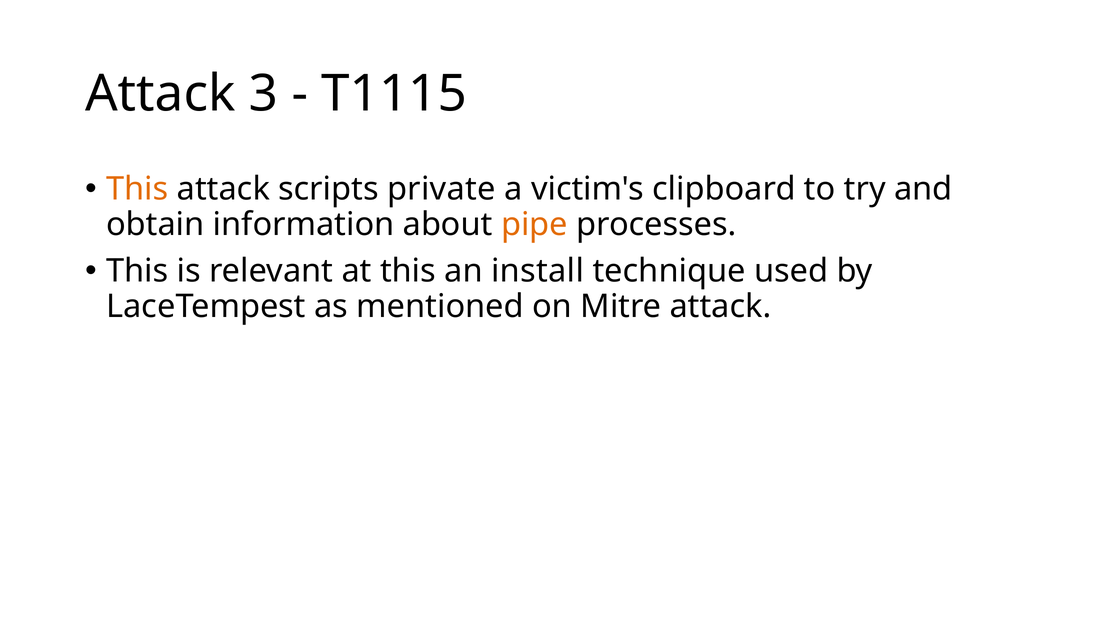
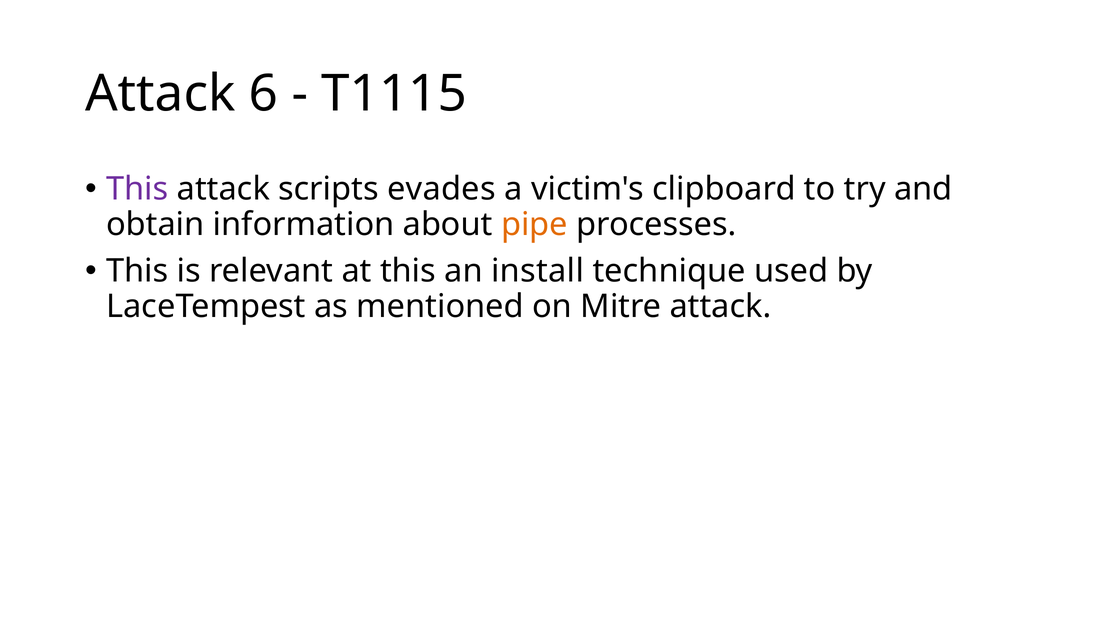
3: 3 -> 6 (263, 94)
This colour: orange -> purple (137, 189)
private: private -> evades (441, 189)
